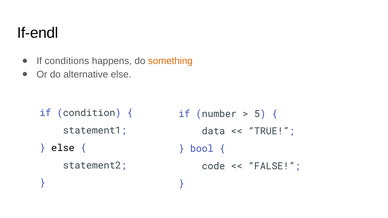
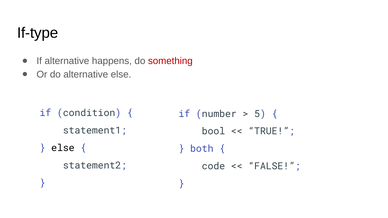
If-endl: If-endl -> If-type (38, 33)
If conditions: conditions -> alternative (67, 61)
something colour: orange -> red (170, 61)
data: data -> bool (213, 131)
bool: bool -> both (202, 149)
